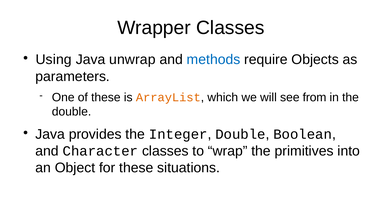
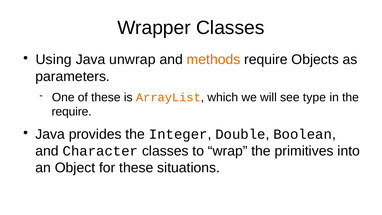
methods colour: blue -> orange (214, 60)
from: from -> type (314, 97)
double: double -> require (72, 112)
